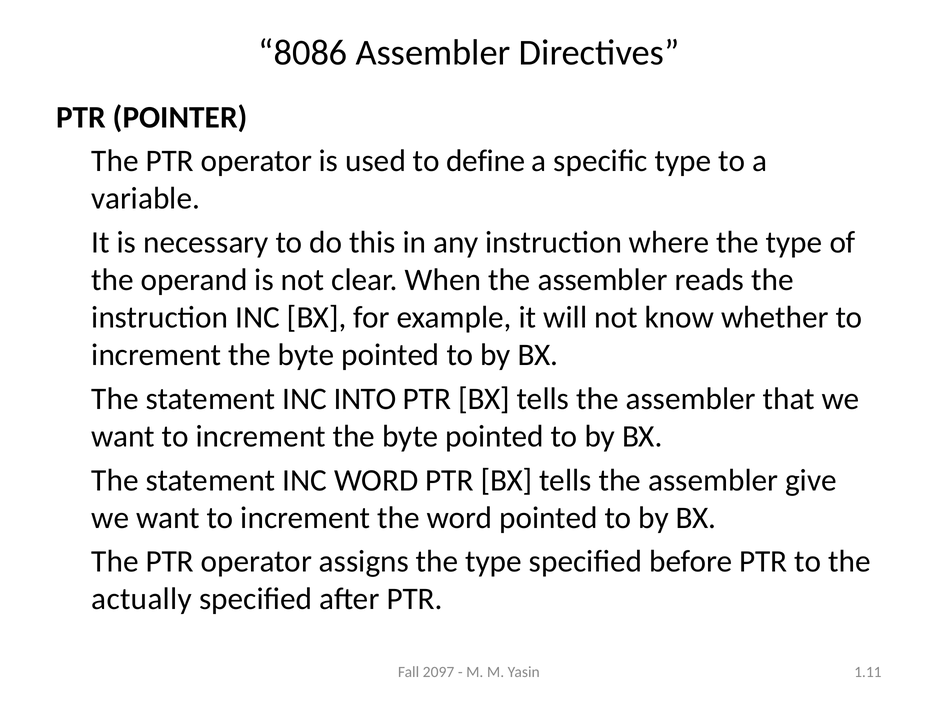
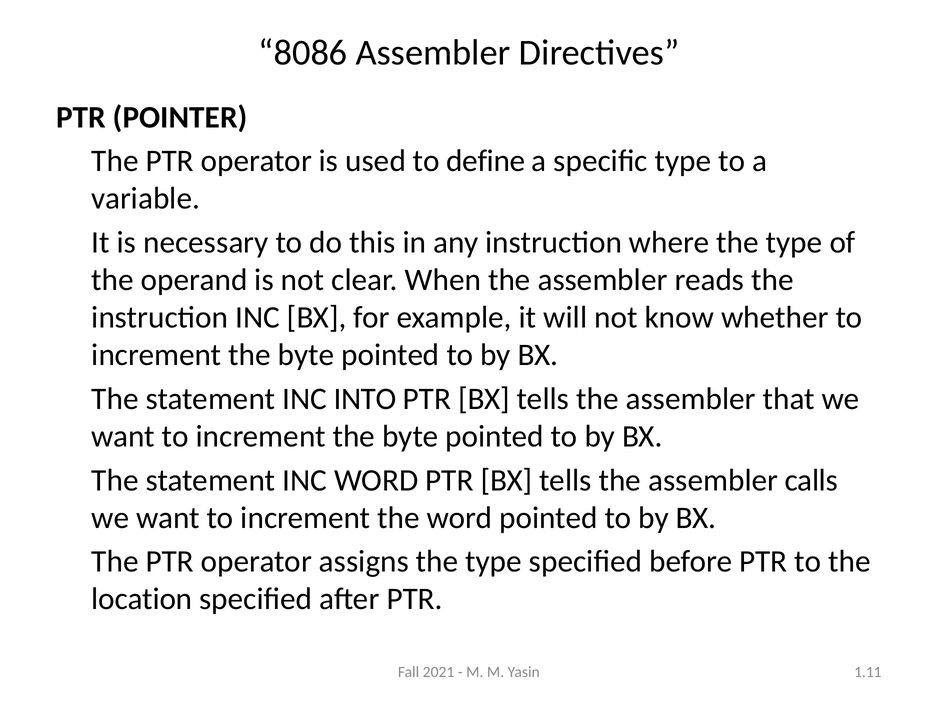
give: give -> calls (811, 480)
actually: actually -> location (142, 599)
2097: 2097 -> 2021 (439, 672)
